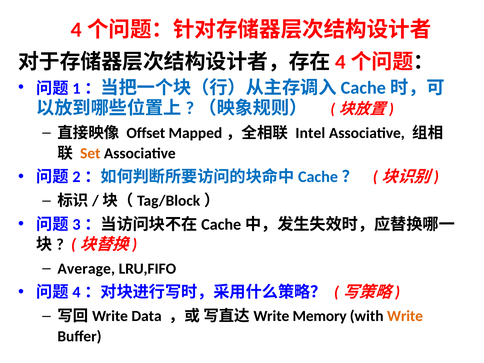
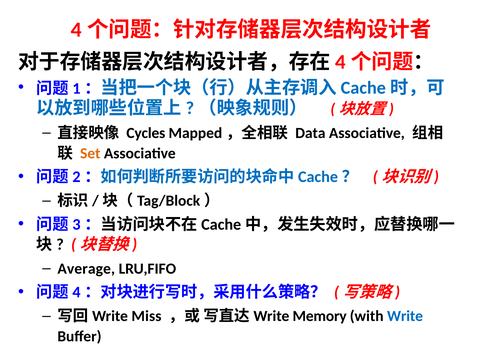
Offset: Offset -> Cycles (146, 133)
Intel: Intel -> Data (310, 133)
Data: Data -> Miss (146, 316)
Write colour: orange -> blue (405, 316)
